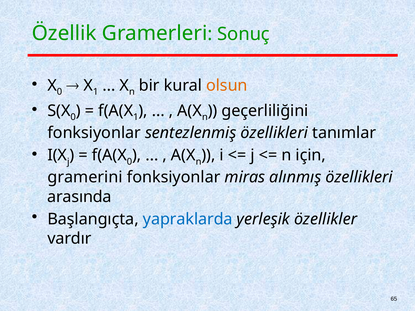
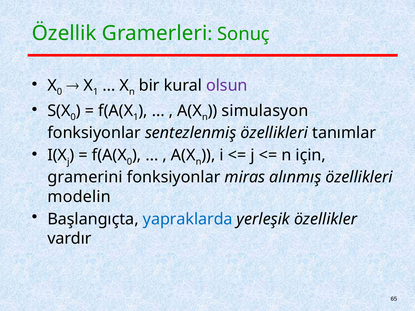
olsun colour: orange -> purple (227, 86)
geçerliliğini: geçerliliğini -> simulasyon (265, 111)
arasında: arasında -> modelin (79, 197)
